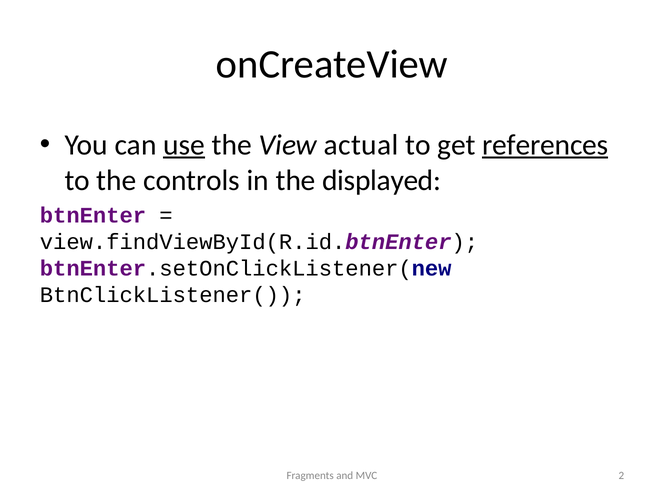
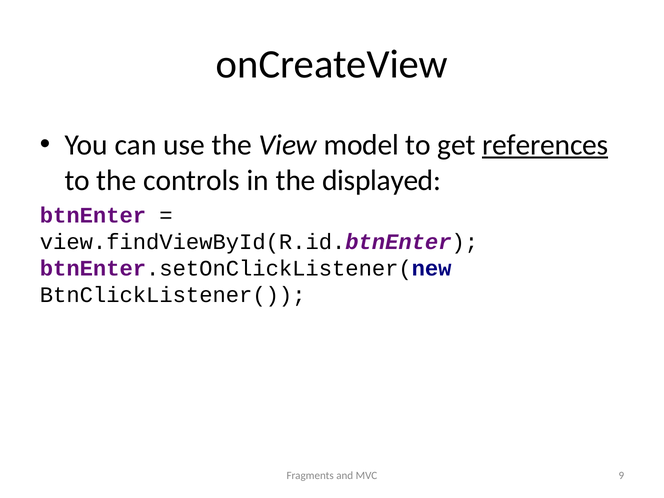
use underline: present -> none (184, 145)
actual: actual -> model (361, 145)
2: 2 -> 9 (621, 475)
